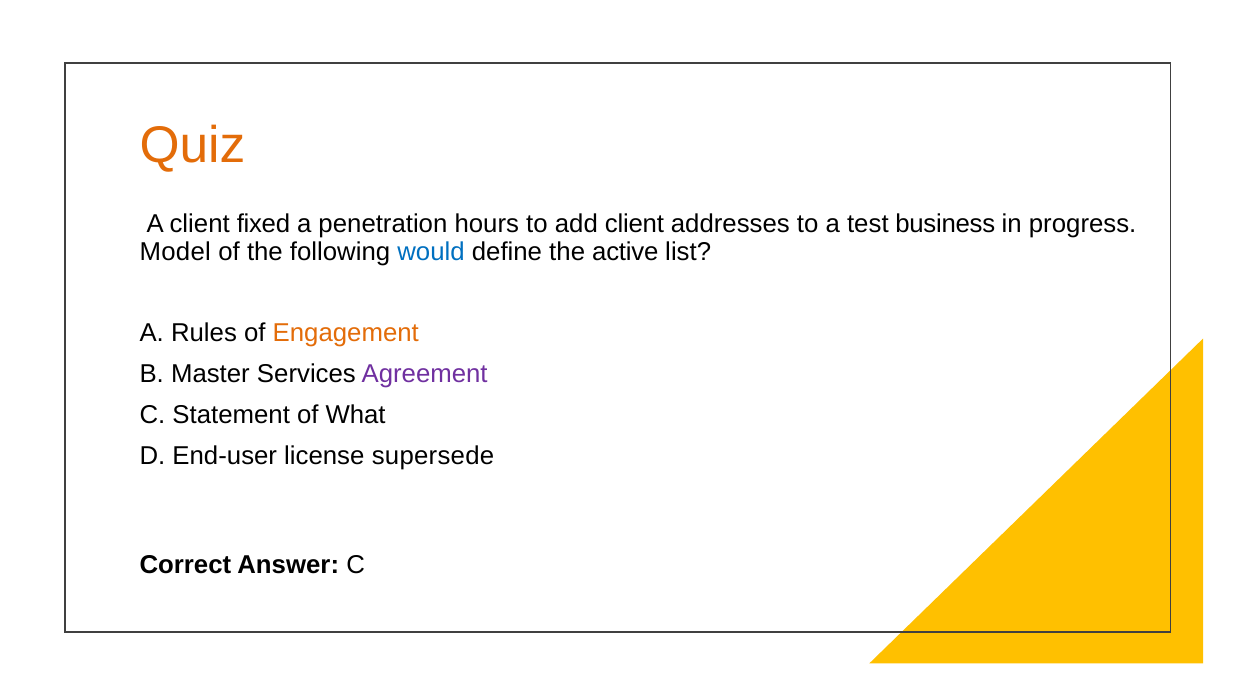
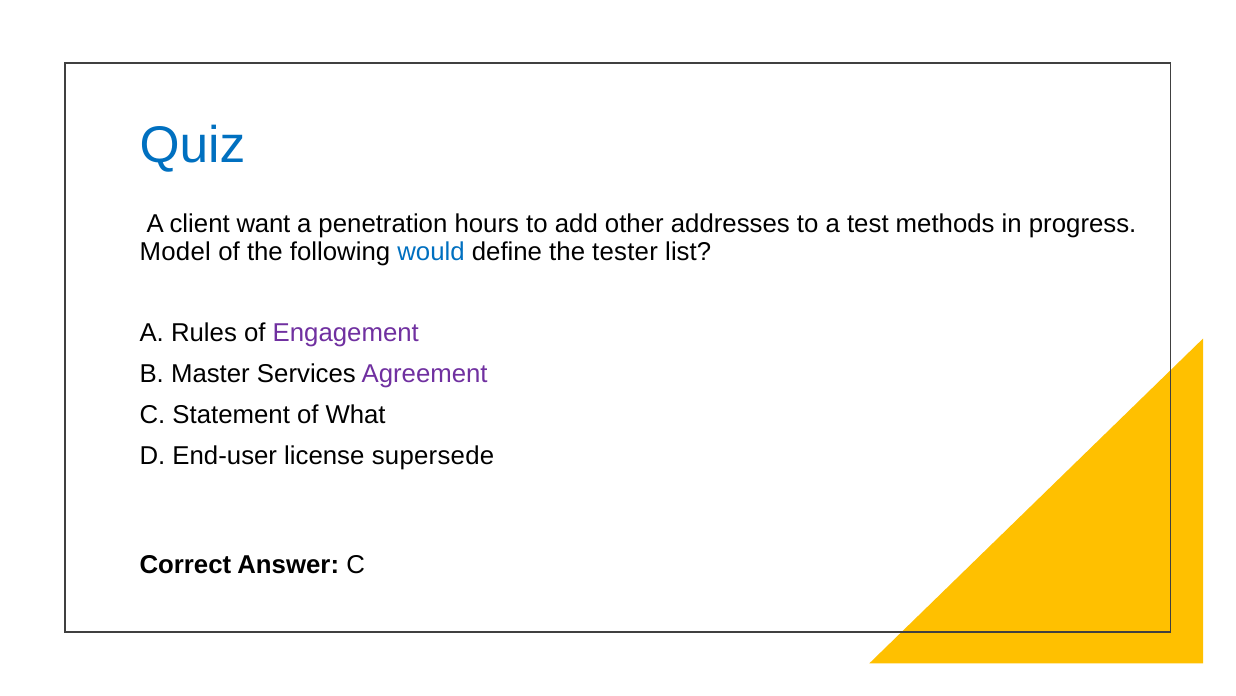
Quiz colour: orange -> blue (192, 145)
fixed: fixed -> want (263, 224)
add client: client -> other (634, 224)
business: business -> methods (945, 224)
active: active -> tester (625, 252)
Engagement colour: orange -> purple (346, 333)
